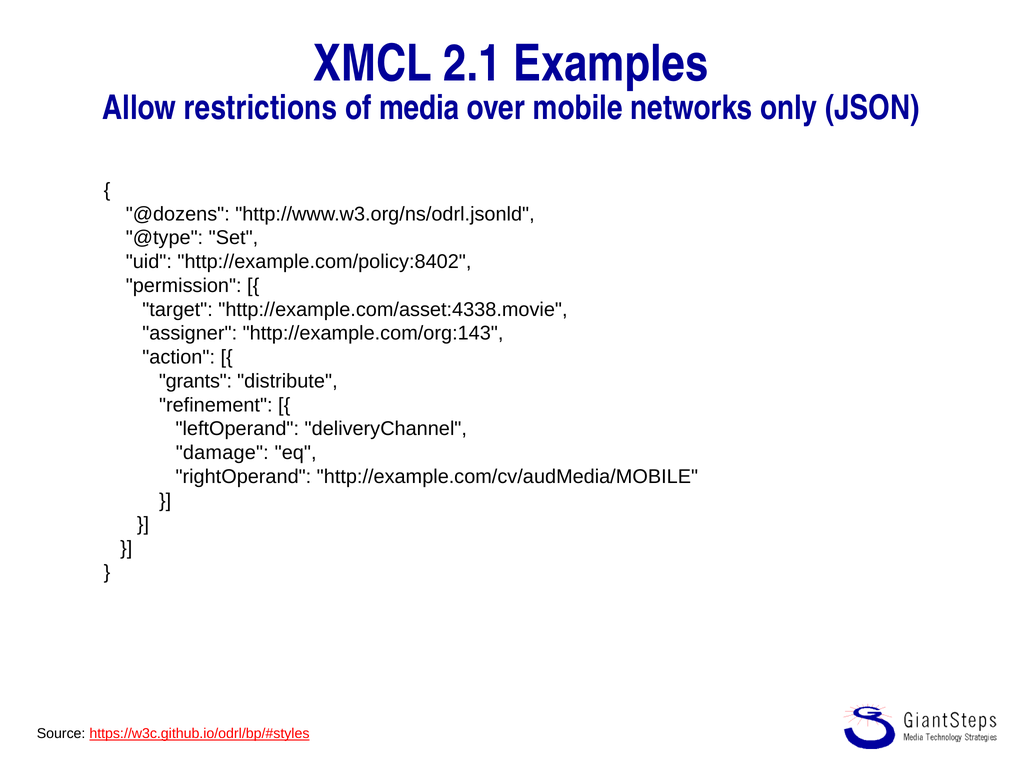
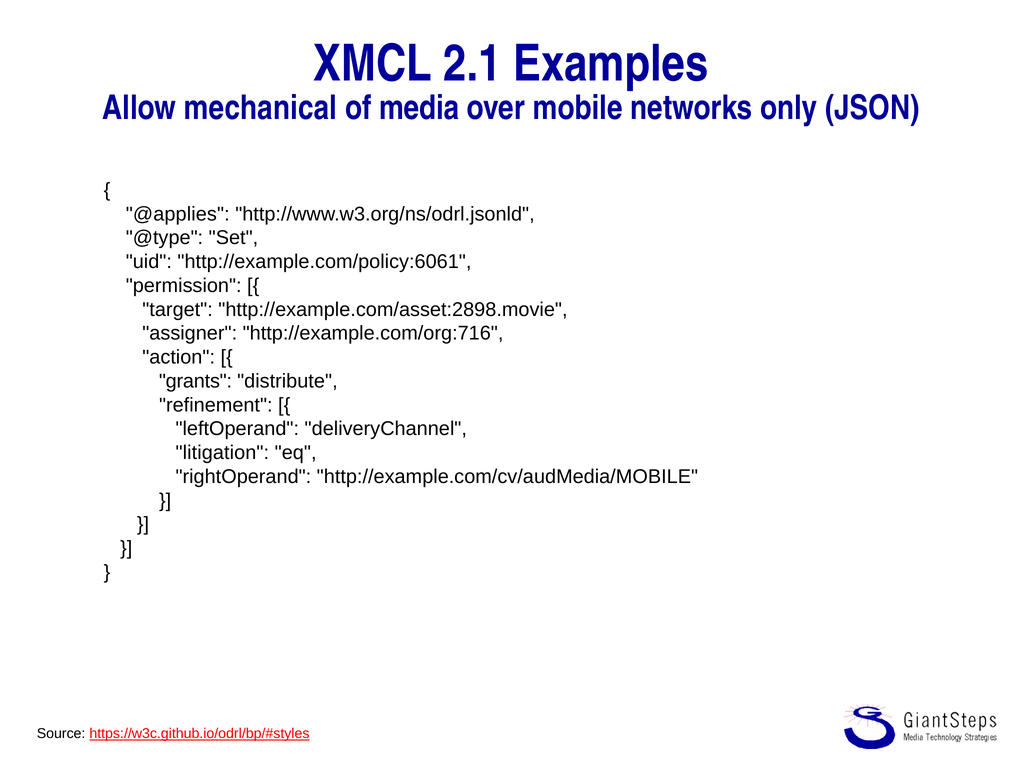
restrictions: restrictions -> mechanical (261, 108)
@dozens: @dozens -> @applies (178, 214)
http://example.com/policy:8402: http://example.com/policy:8402 -> http://example.com/policy:6061 (324, 262)
http://example.com/asset:4338.movie: http://example.com/asset:4338.movie -> http://example.com/asset:2898.movie (393, 309)
http://example.com/org:143: http://example.com/org:143 -> http://example.com/org:716 (373, 333)
damage: damage -> litigation (222, 452)
